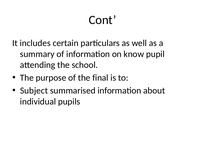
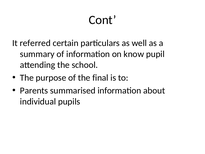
includes: includes -> referred (35, 43)
Subject: Subject -> Parents (34, 90)
